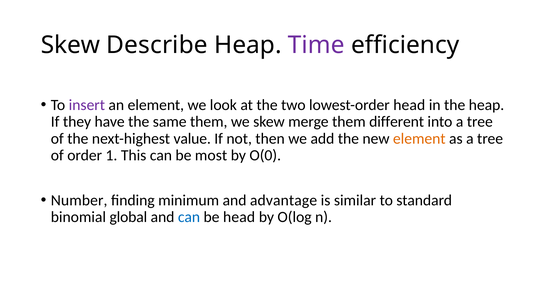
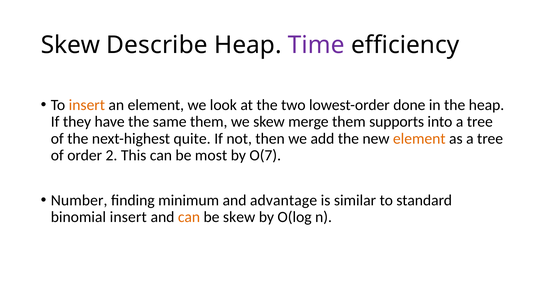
insert colour: purple -> orange (87, 105)
lowest-order head: head -> done (409, 105)
different: different -> supports (397, 122)
value: value -> quite (192, 139)
1: 1 -> 2 (111, 155)
O(0: O(0 -> O(7 (265, 155)
binomial global: global -> insert (128, 217)
can colour: blue -> orange (189, 217)
be head: head -> skew (239, 217)
